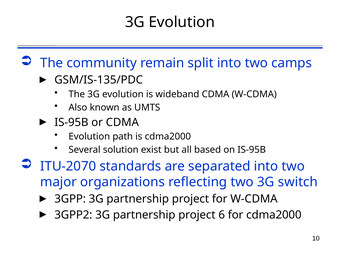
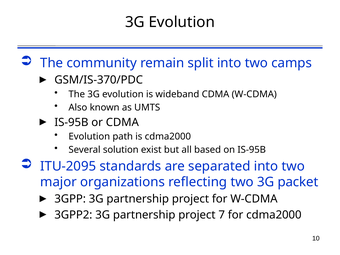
GSM/IS-135/PDC: GSM/IS-135/PDC -> GSM/IS-370/PDC (99, 80)
ITU-2070: ITU-2070 -> ITU-2095 (68, 166)
switch: switch -> packet (298, 182)
6: 6 -> 7 (222, 215)
